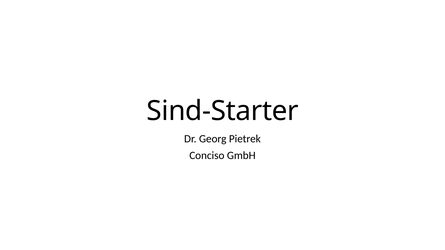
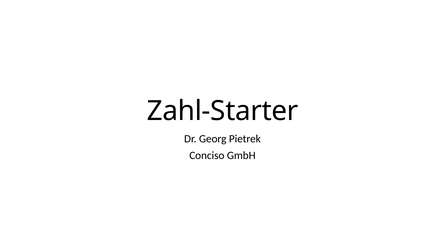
Sind-Starter: Sind-Starter -> Zahl-Starter (223, 111)
